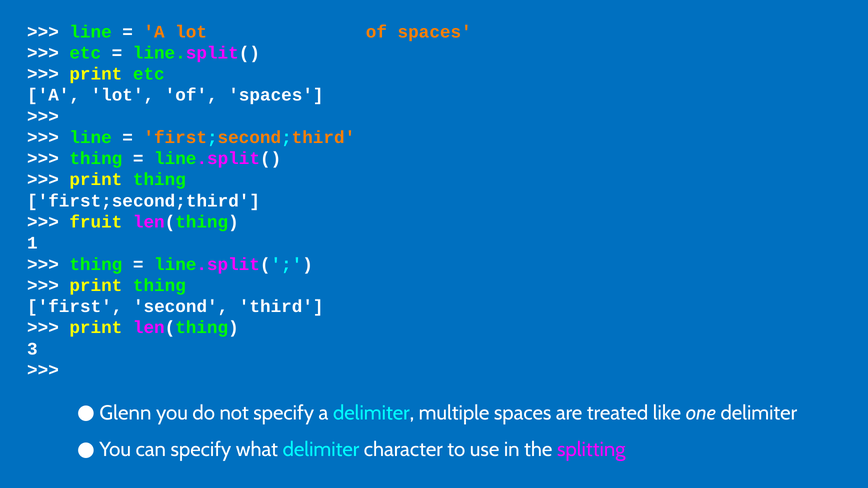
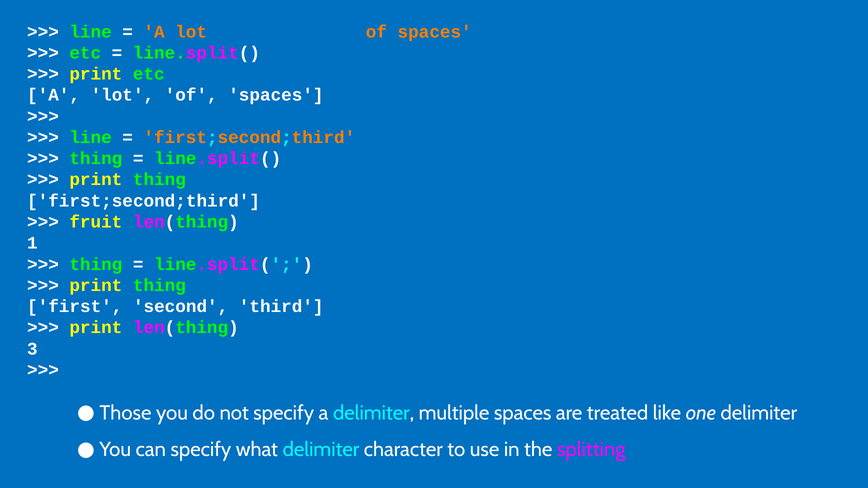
Glenn: Glenn -> Those (125, 413)
